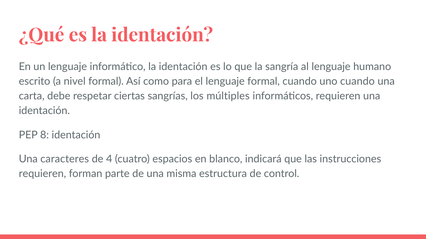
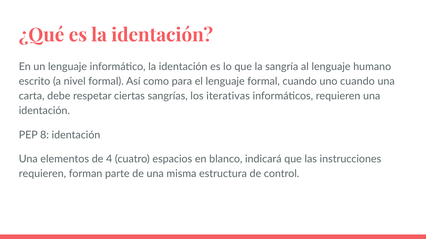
múltiples: múltiples -> iterativas (228, 96)
caracteres: caracteres -> elementos (65, 159)
